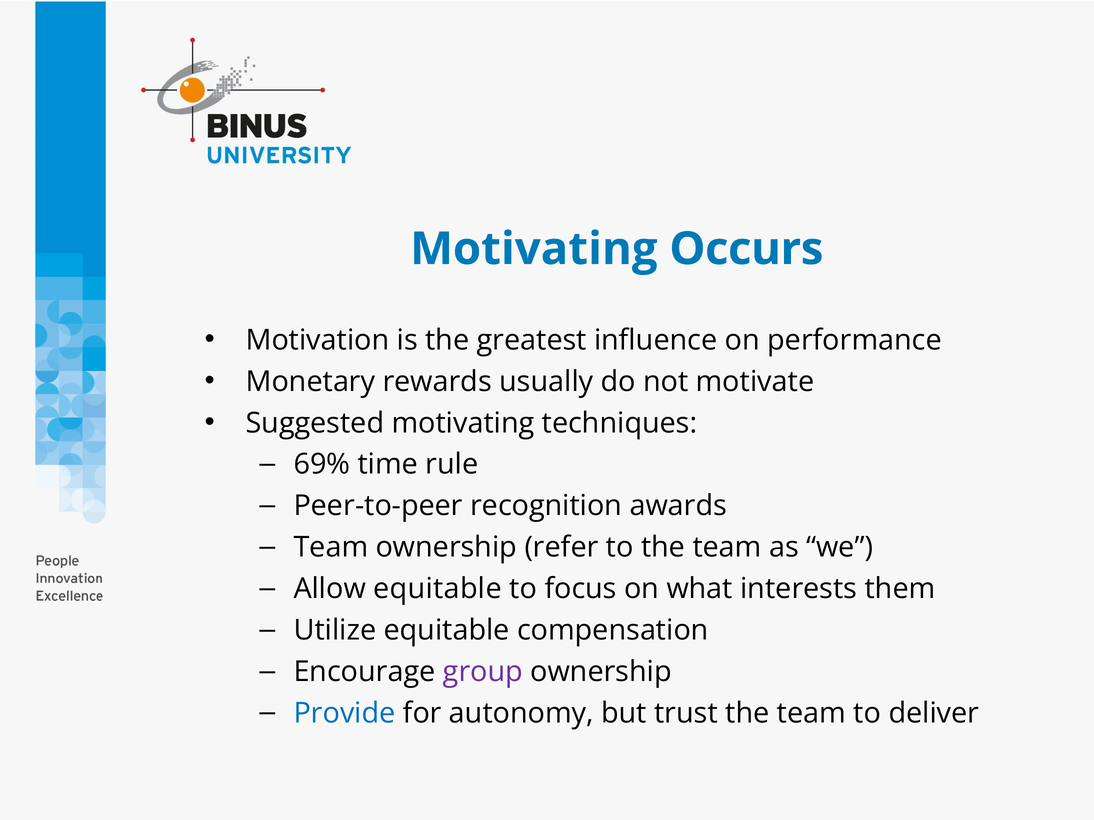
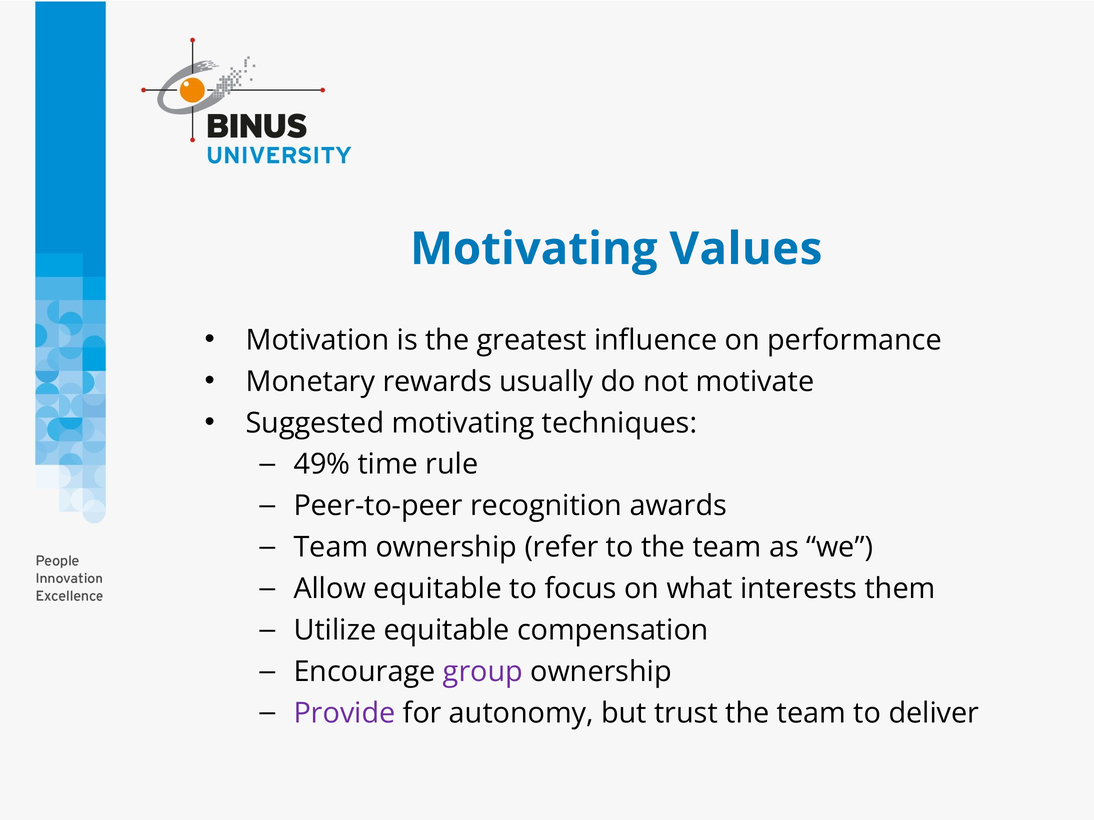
Occurs: Occurs -> Values (746, 249)
69%: 69% -> 49% (322, 465)
Provide colour: blue -> purple (345, 714)
